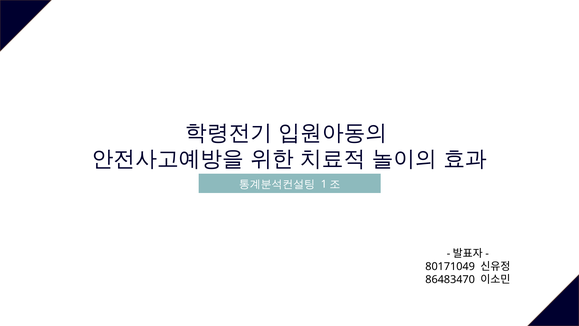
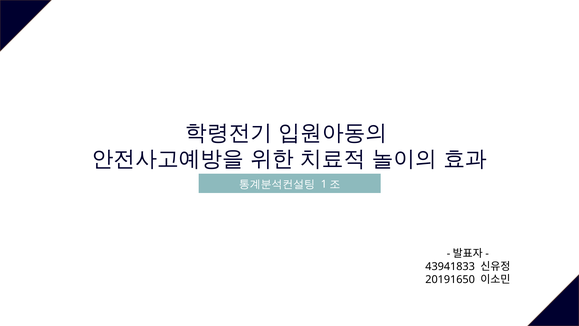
80171049: 80171049 -> 43941833 (450, 266)
86483470: 86483470 -> 20191650 (450, 279)
